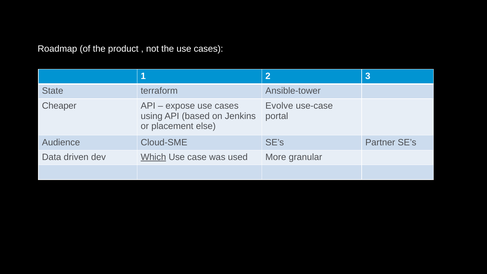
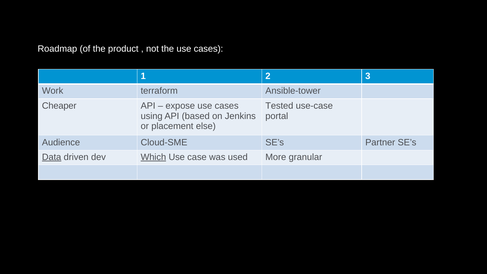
State: State -> Work (53, 91)
Evolve: Evolve -> Tested (279, 106)
Data underline: none -> present (52, 157)
